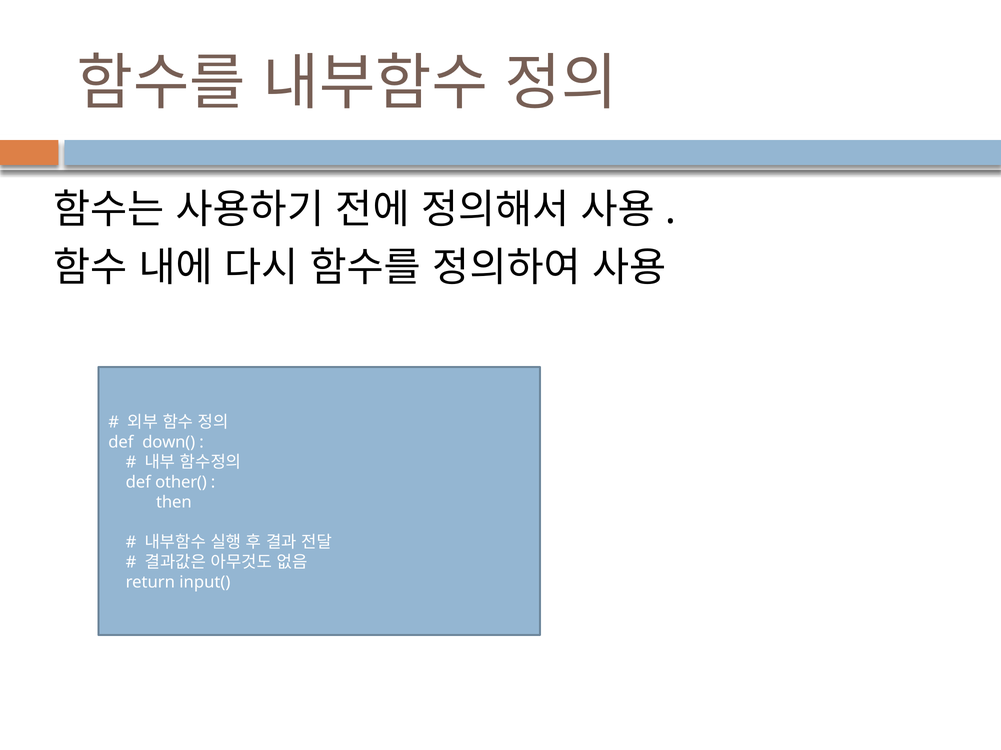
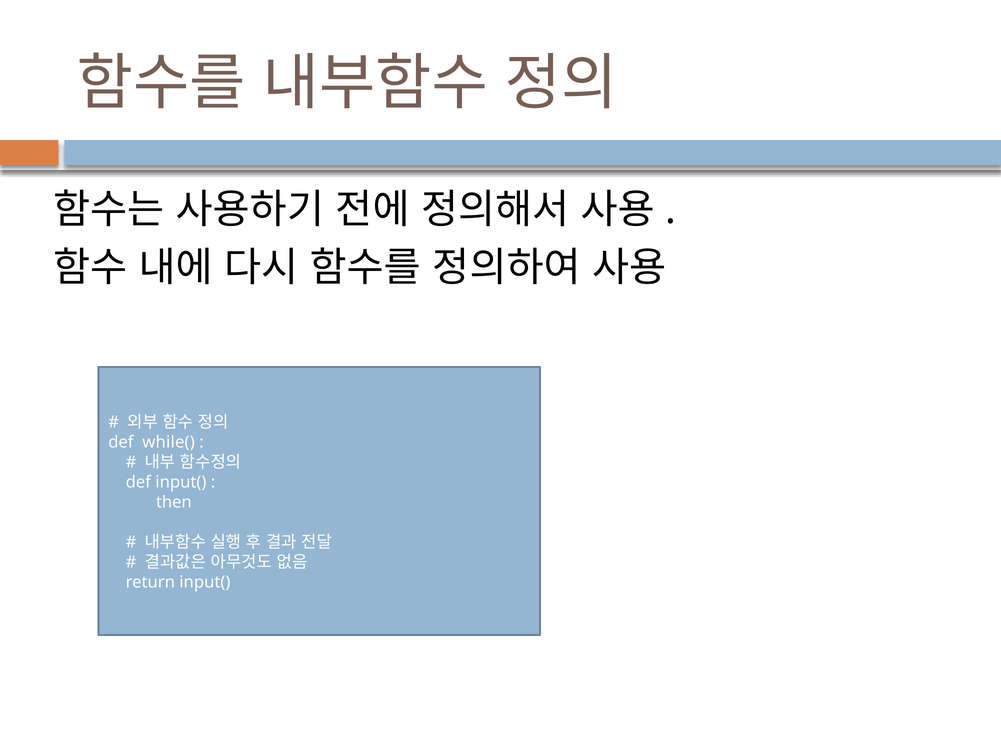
down(: down( -> while( (169, 443)
def other(: other( -> input( (181, 483)
